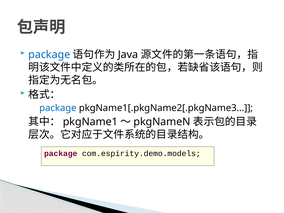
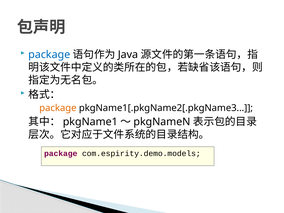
package colour: blue -> orange (58, 108)
